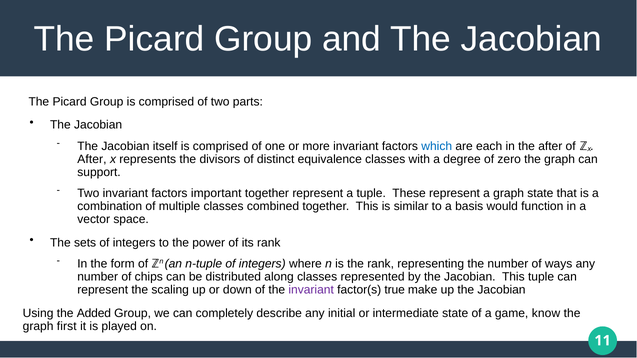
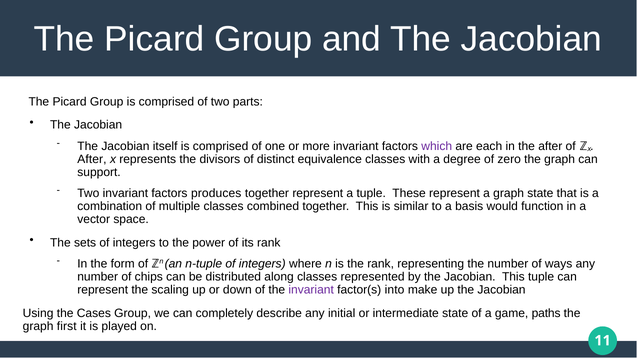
which colour: blue -> purple (437, 146)
important: important -> produces (216, 194)
true: true -> into (395, 290)
Added: Added -> Cases (94, 313)
know: know -> paths (546, 313)
